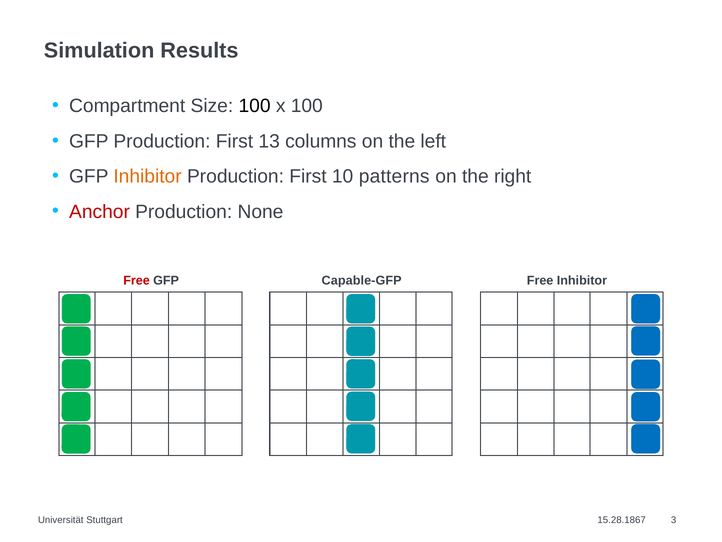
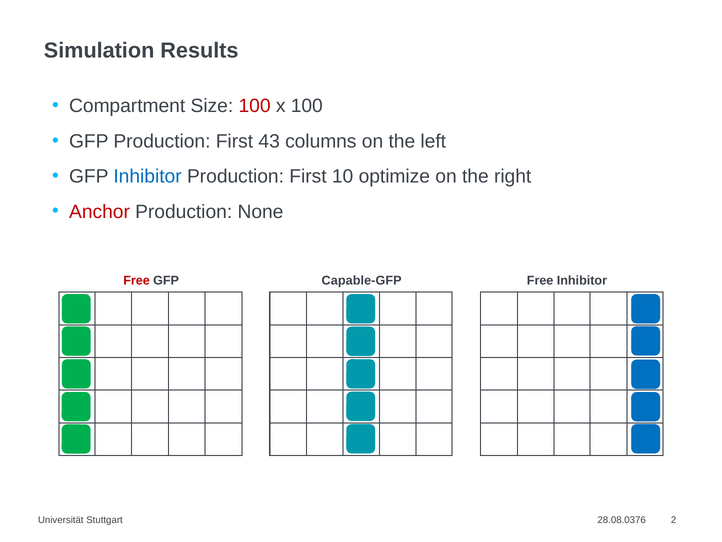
100 colour: black -> red (255, 106)
13: 13 -> 43 (269, 141)
Inhibitor colour: orange -> blue (148, 176)
patterns: patterns -> optimize (394, 176)
15.28.1867: 15.28.1867 -> 28.08.0376 (622, 520)
3: 3 -> 2 (674, 520)
